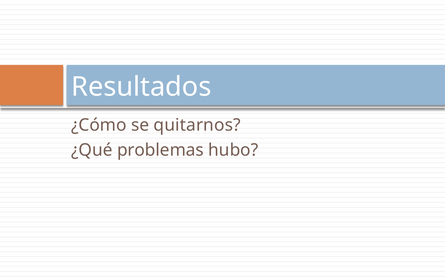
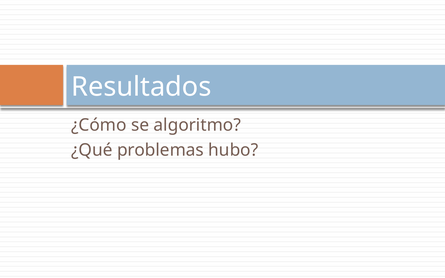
quitarnos: quitarnos -> algoritmo (197, 125)
